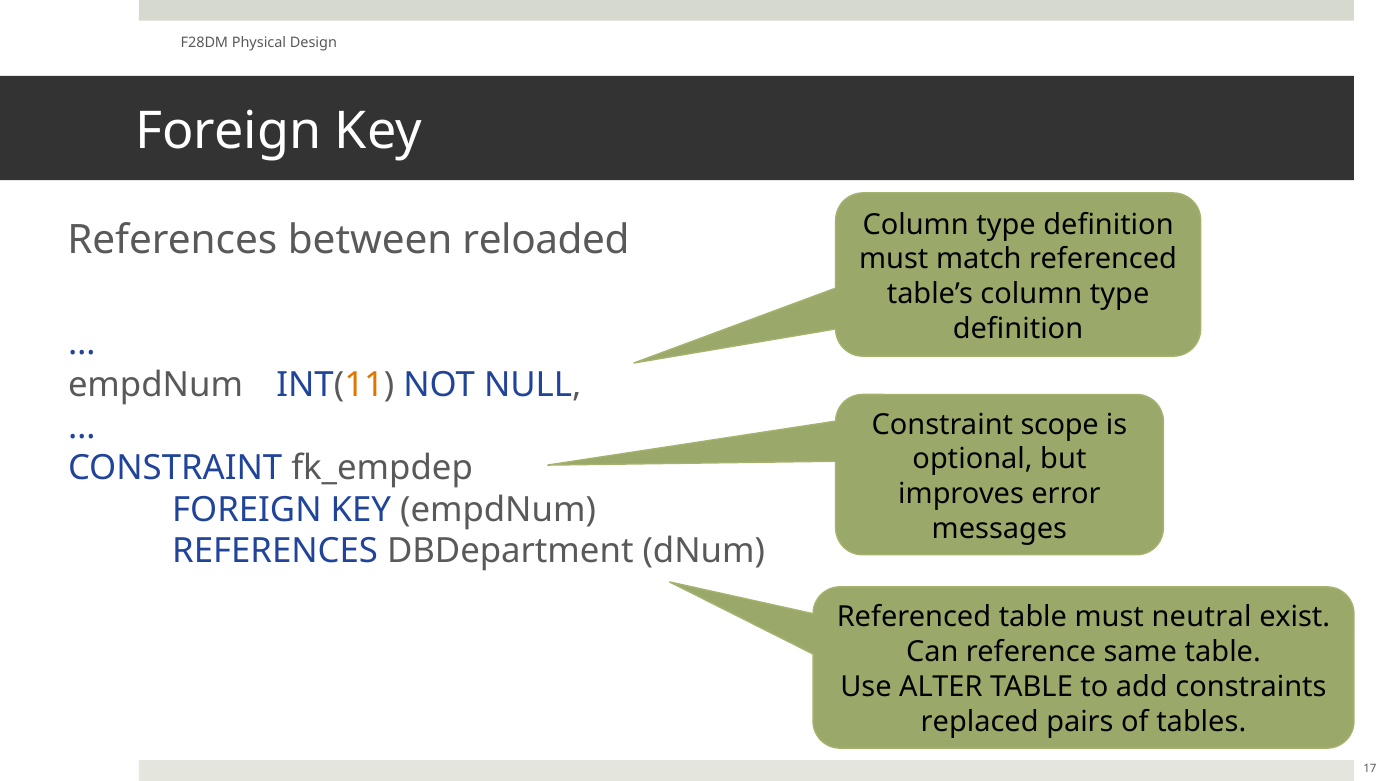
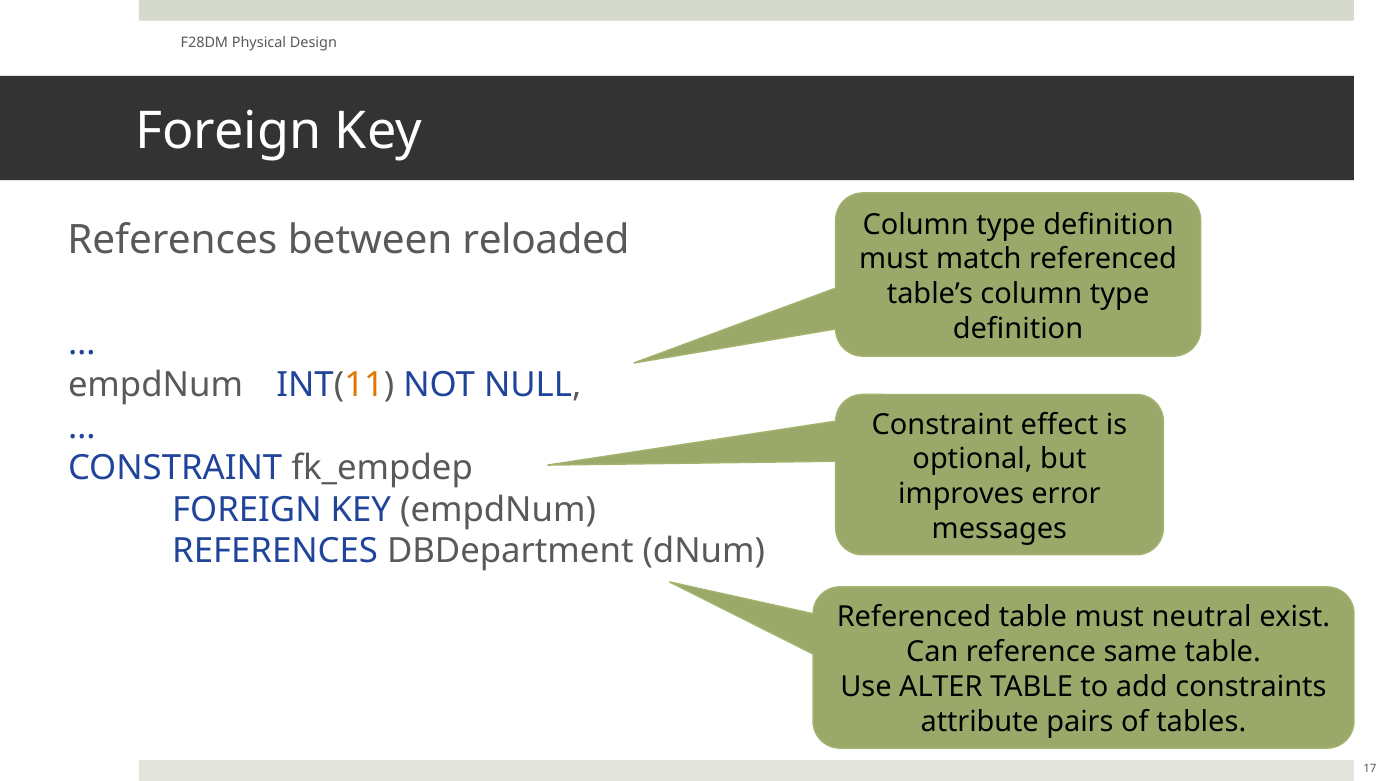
scope: scope -> effect (1059, 425)
replaced: replaced -> attribute (980, 722)
